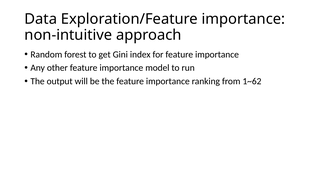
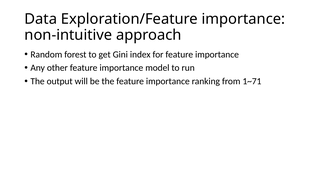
1~62: 1~62 -> 1~71 (252, 81)
